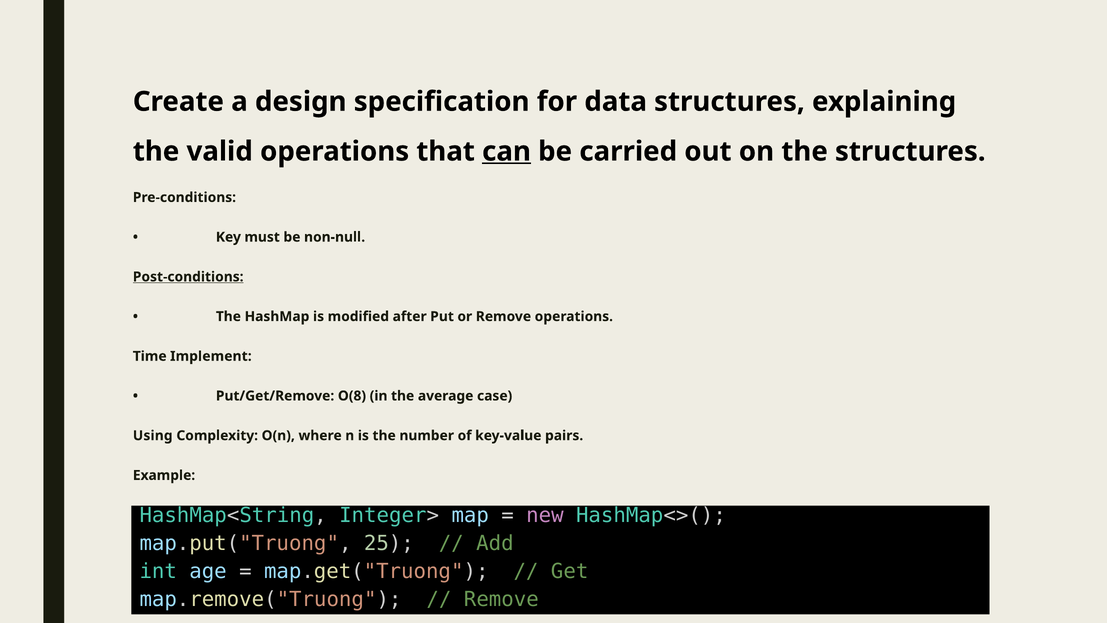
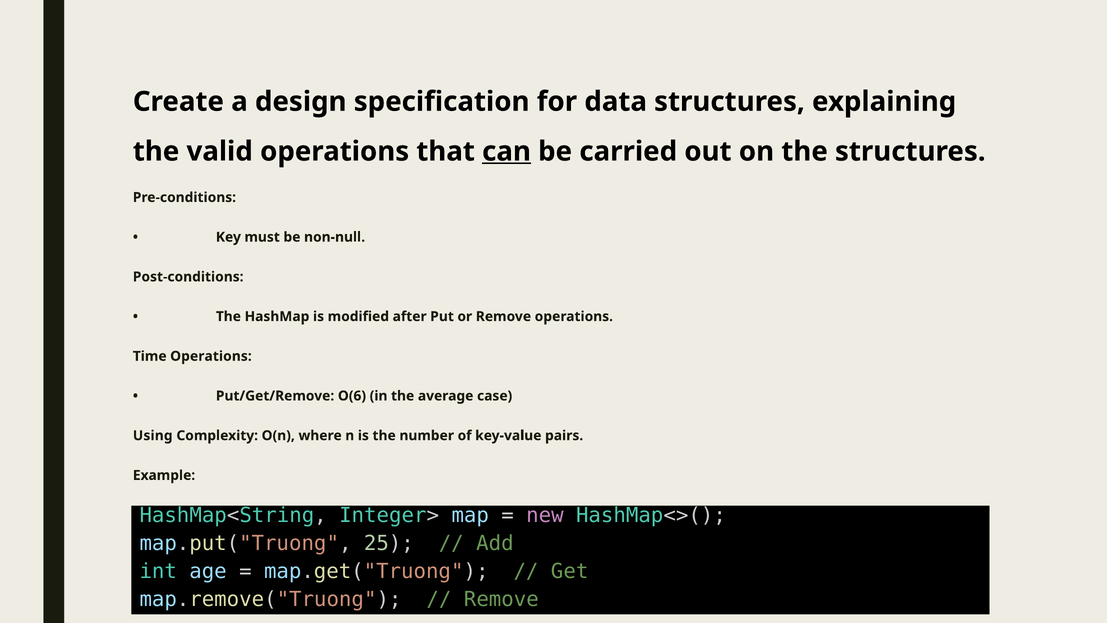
Post-conditions underline: present -> none (188, 277)
Time Implement: Implement -> Operations (211, 356)
O(8: O(8 -> O(6 (352, 396)
